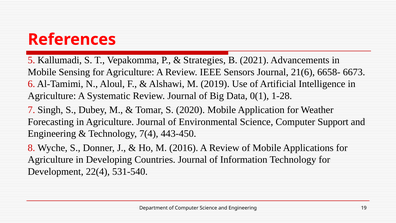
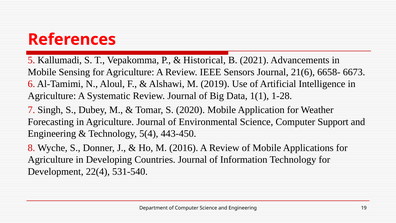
Strategies: Strategies -> Historical (204, 60)
0(1: 0(1 -> 1(1 (259, 96)
7(4: 7(4 -> 5(4 (149, 134)
